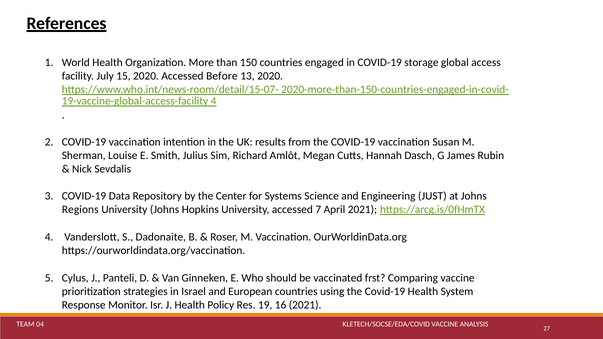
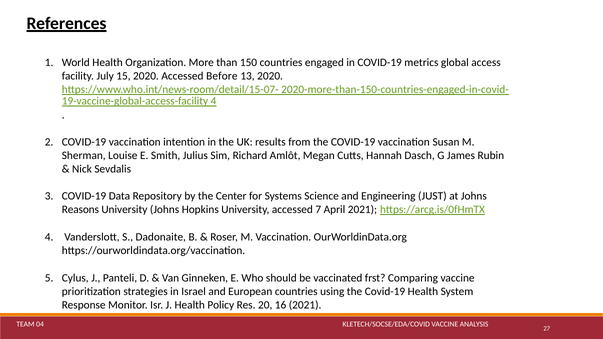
storage: storage -> metrics (421, 63)
Regions: Regions -> Reasons (80, 210)
19: 19 -> 20 (265, 305)
